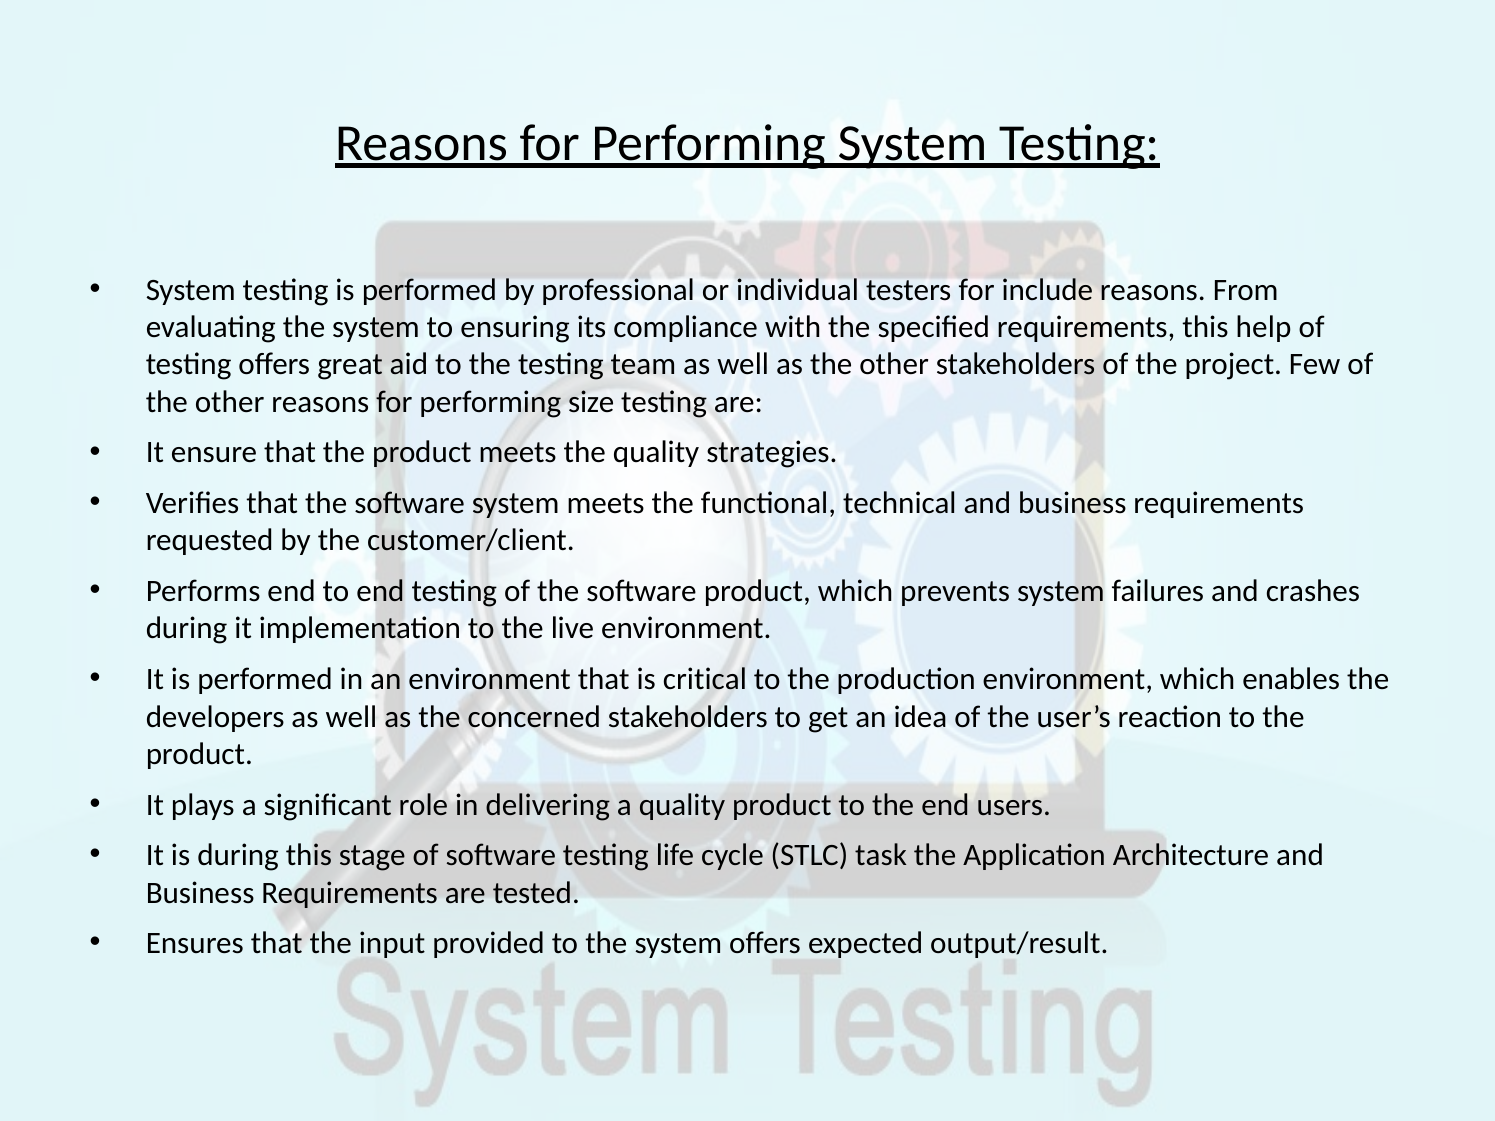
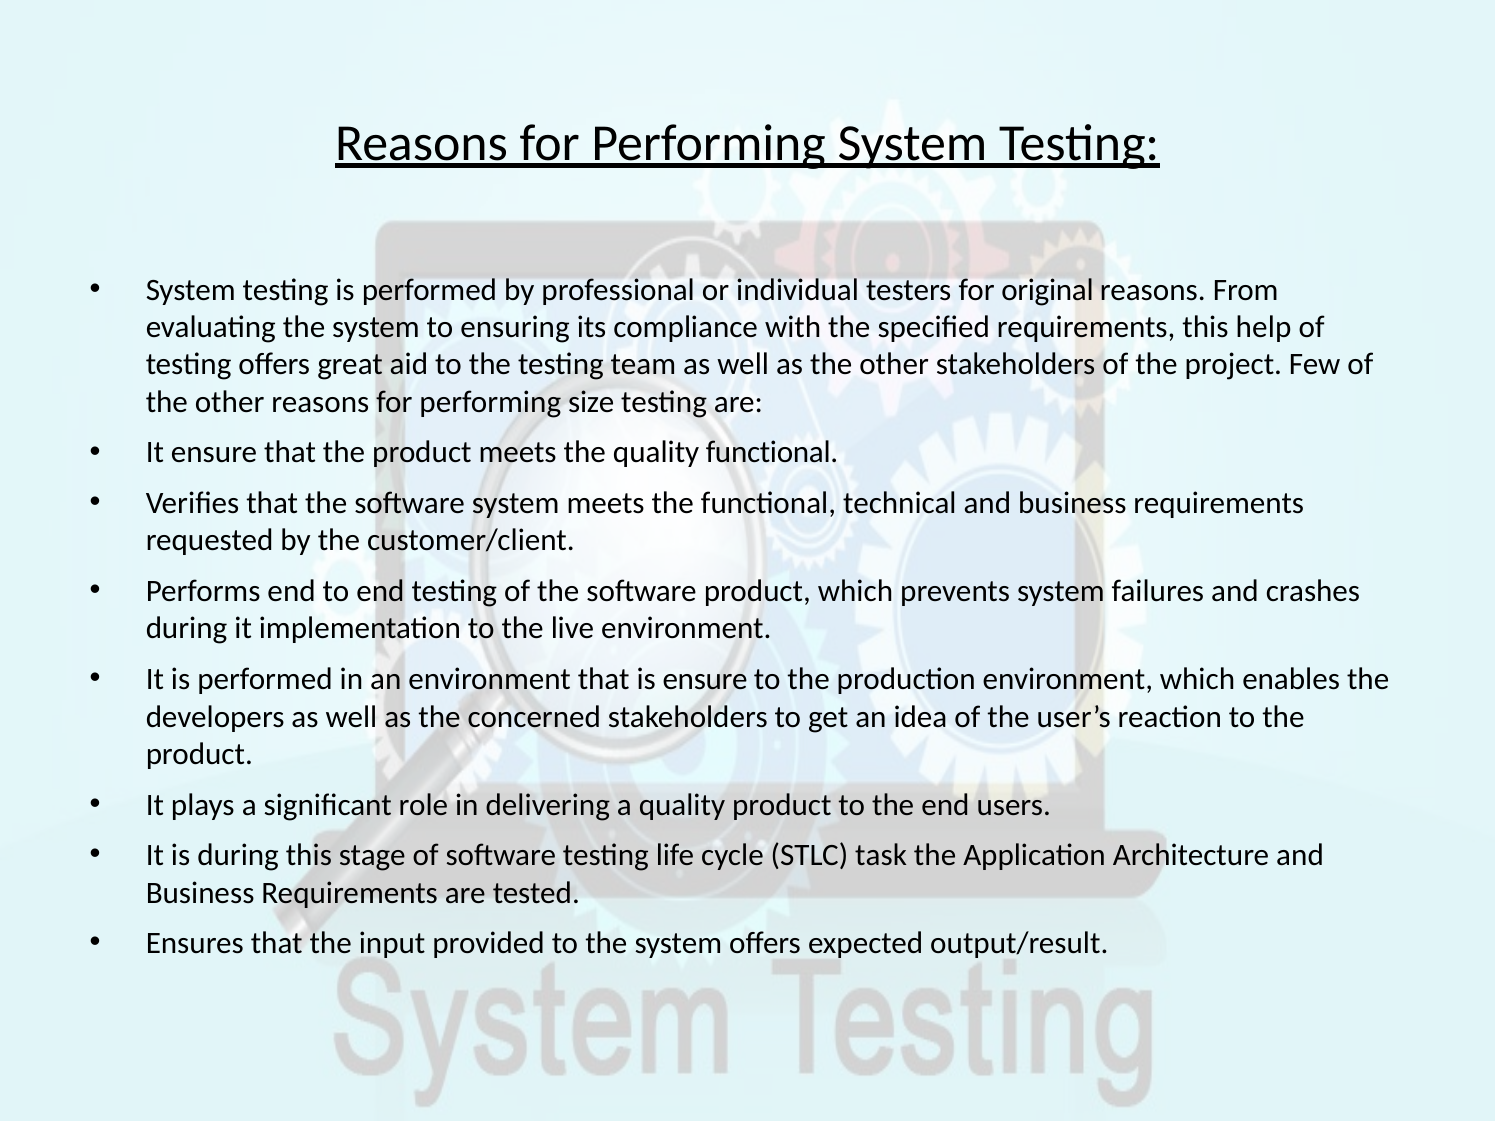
include: include -> original (1047, 290)
quality strategies: strategies -> functional (772, 453)
is critical: critical -> ensure (705, 680)
